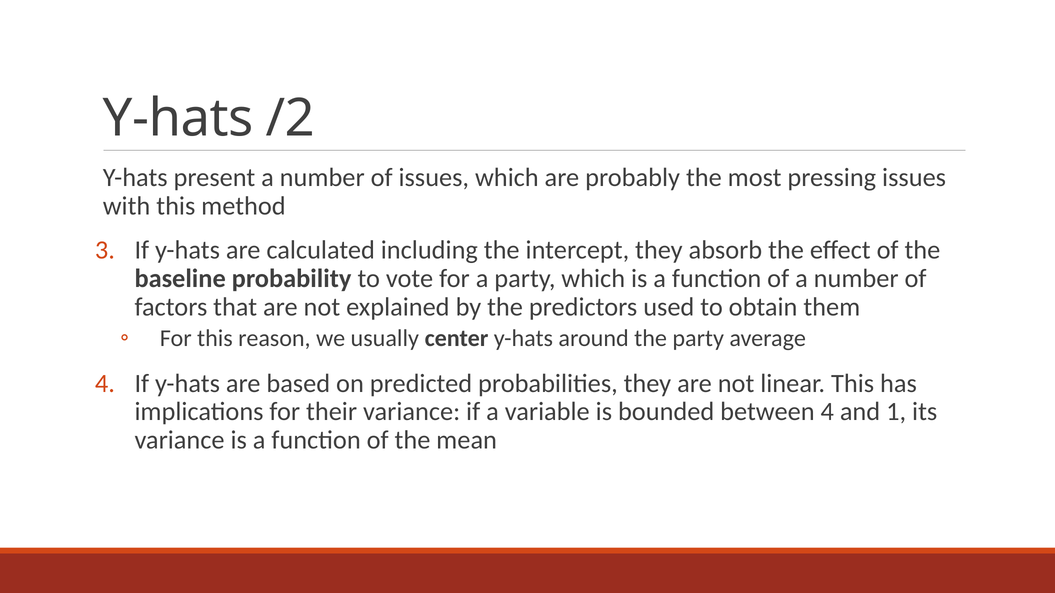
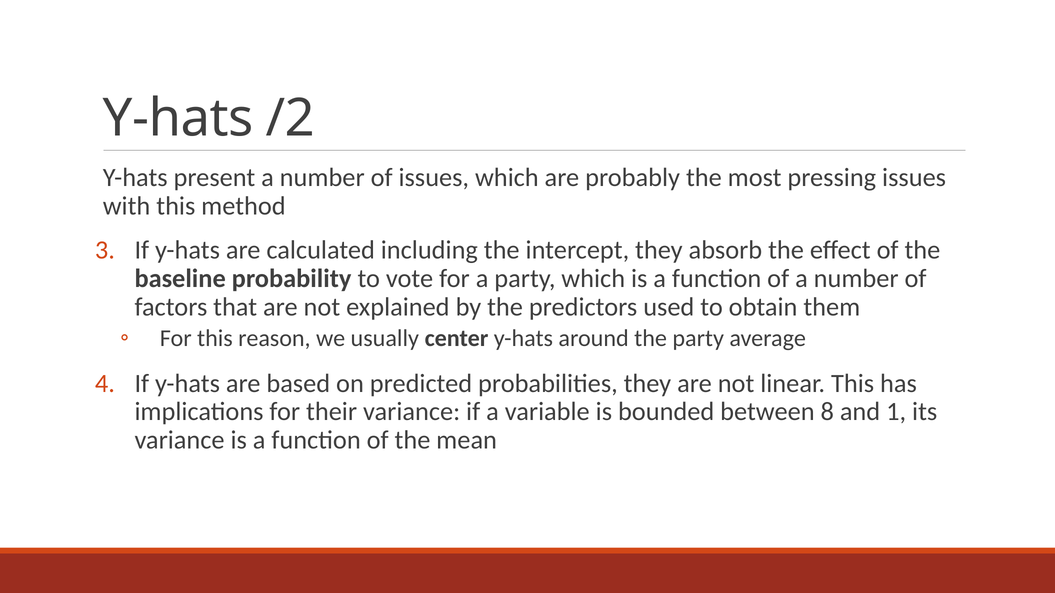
between 4: 4 -> 8 (827, 412)
